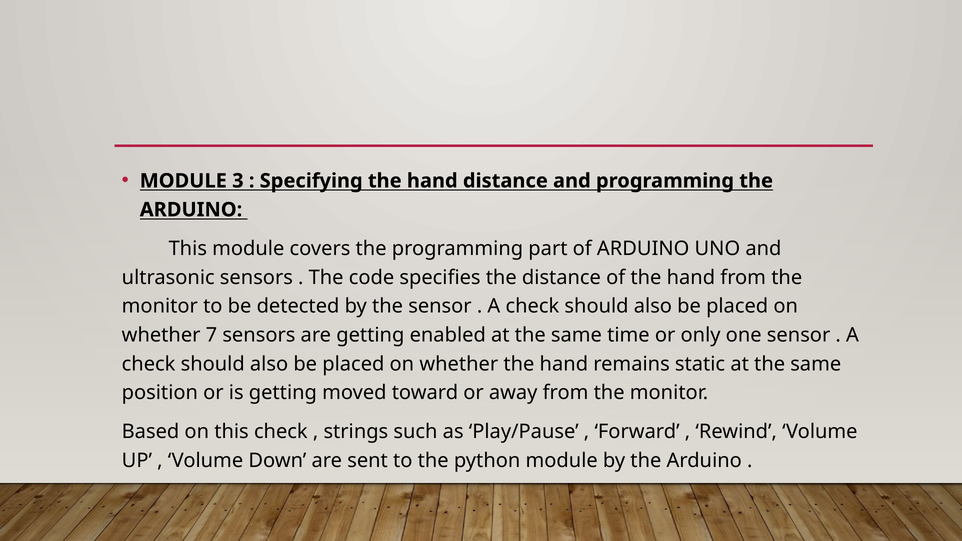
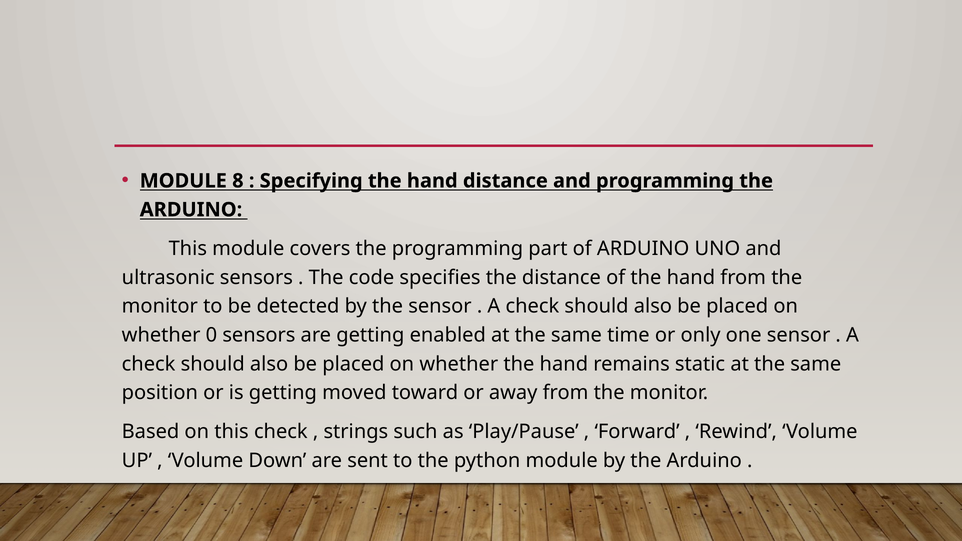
3: 3 -> 8 (238, 181)
7: 7 -> 0 (211, 335)
